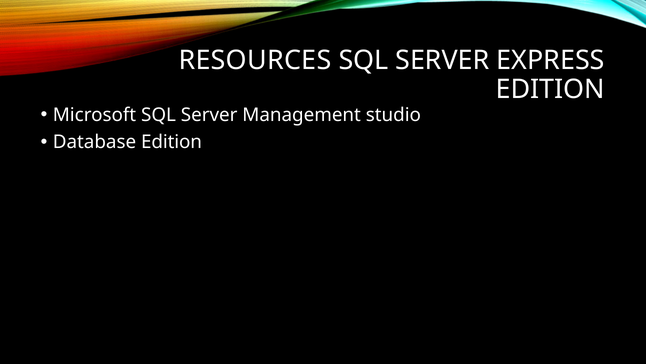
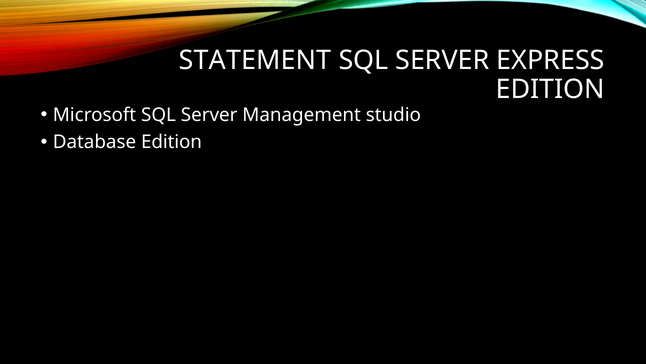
RESOURCES: RESOURCES -> STATEMENT (255, 60)
